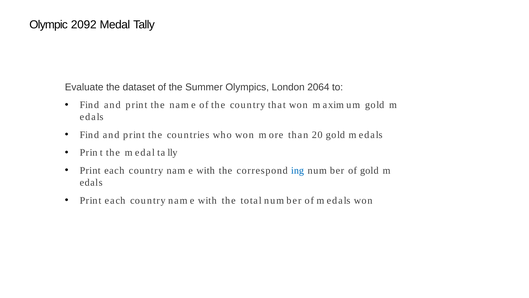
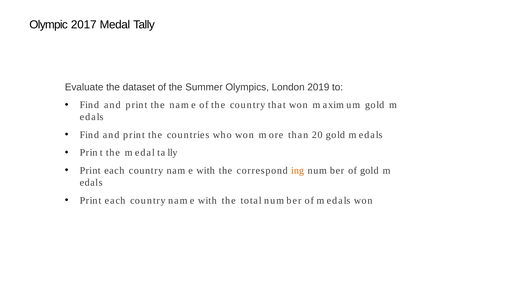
2092: 2092 -> 2017 (84, 25)
2064: 2064 -> 2019 (318, 87)
ing colour: blue -> orange (298, 170)
